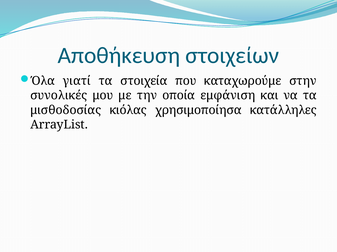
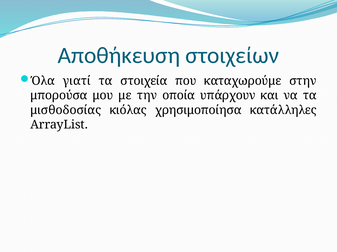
συνολικές: συνολικές -> μπορούσα (59, 96)
εμφάνιση: εμφάνιση -> υπάρχουν (228, 96)
